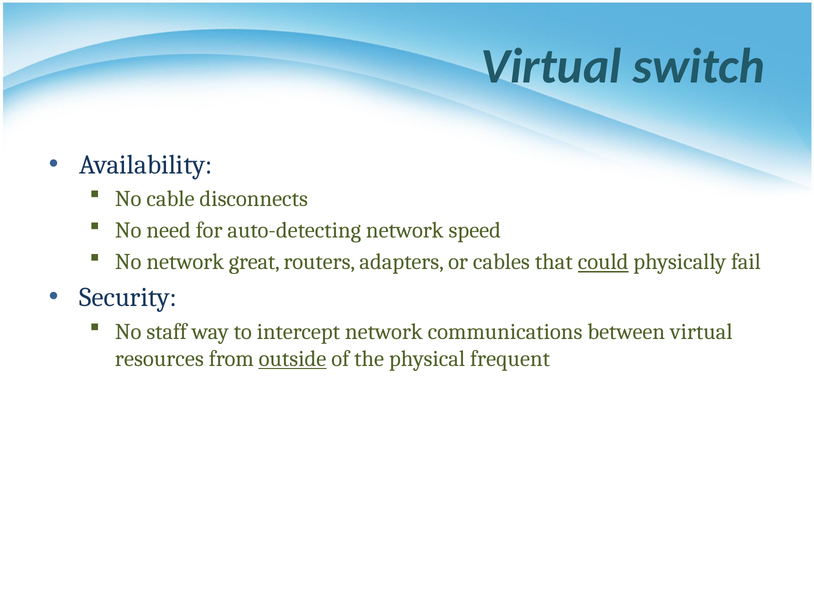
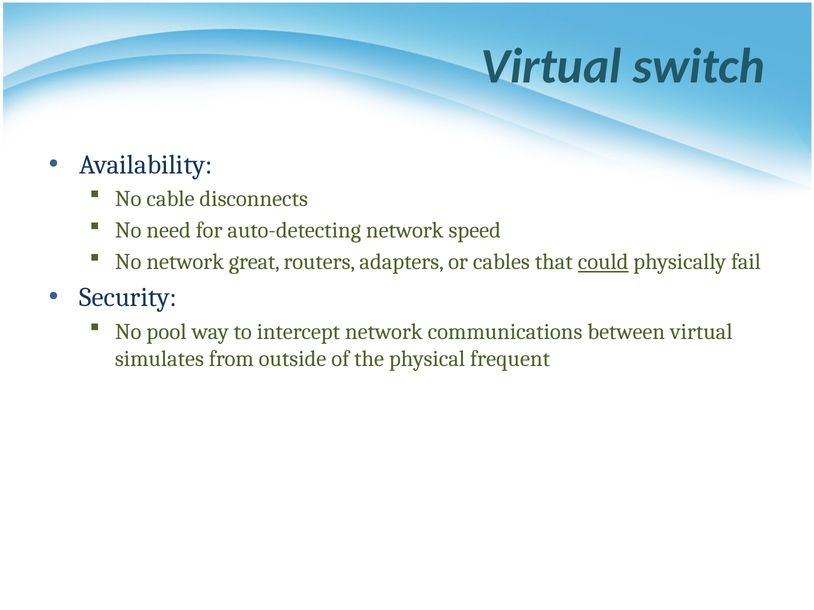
staff: staff -> pool (167, 332)
resources: resources -> simulates (159, 359)
outside underline: present -> none (293, 359)
